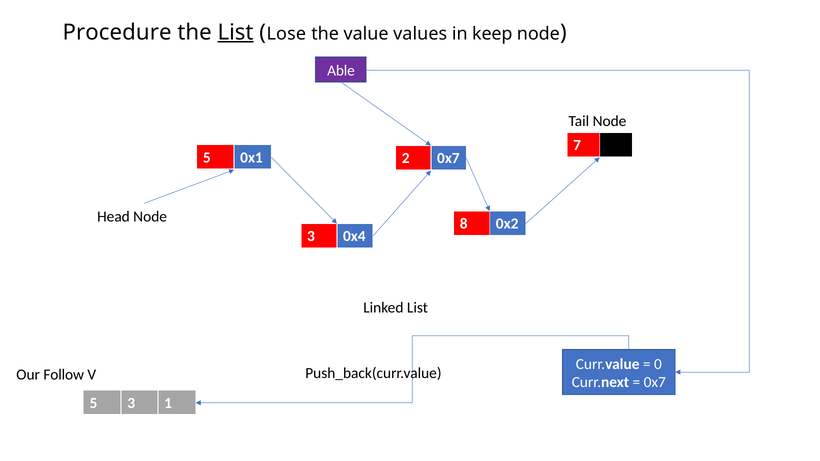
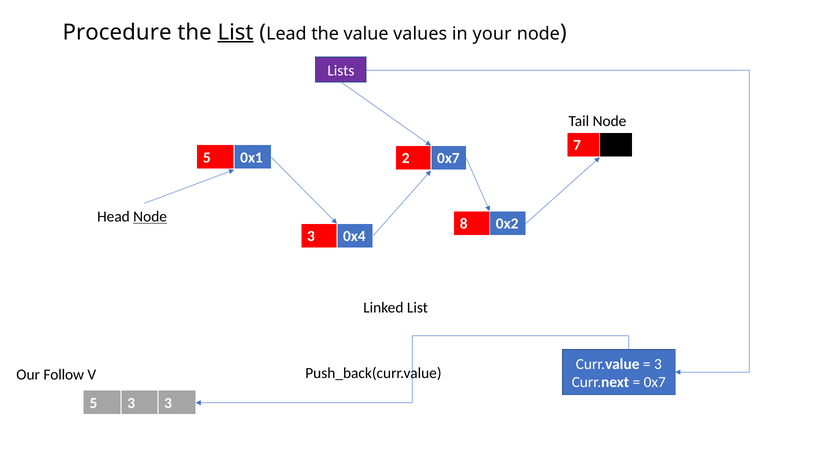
Lose: Lose -> Lead (286, 34)
keep: keep -> your (492, 34)
Able: Able -> Lists (341, 71)
Node underline: none -> present (150, 217)
0: 0 -> 3 (658, 364)
3 1: 1 -> 3 (168, 403)
